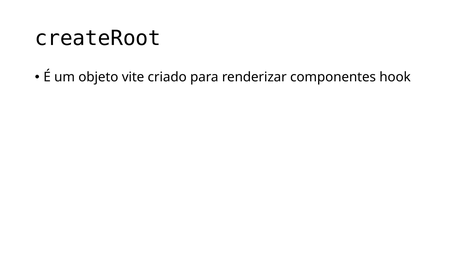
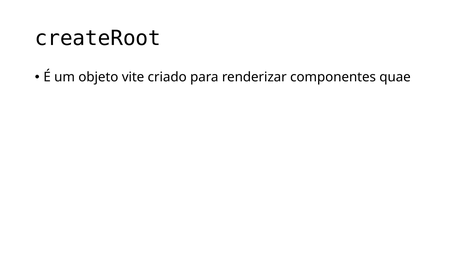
hook: hook -> quae (395, 77)
